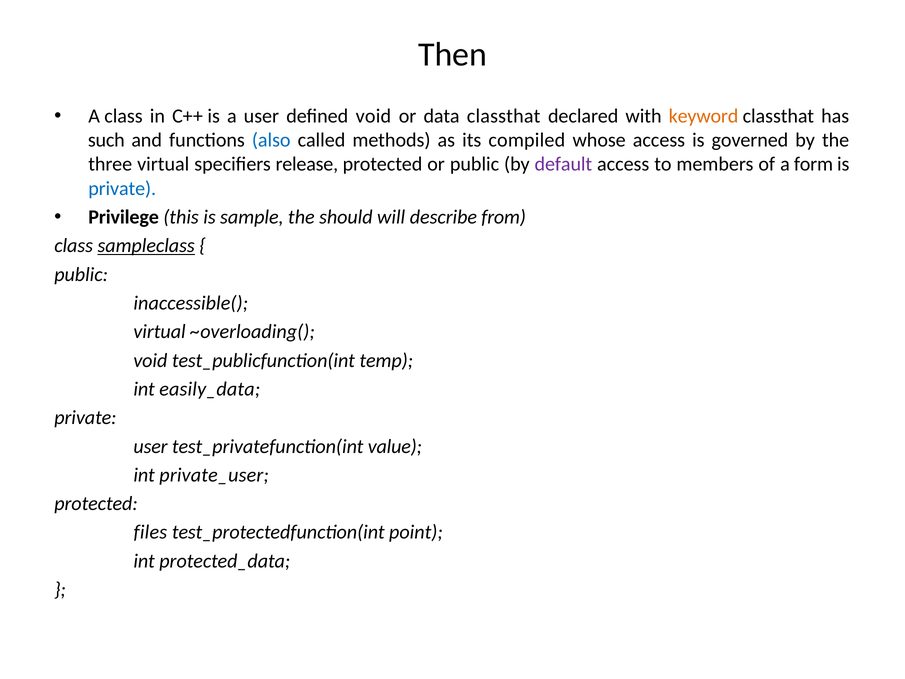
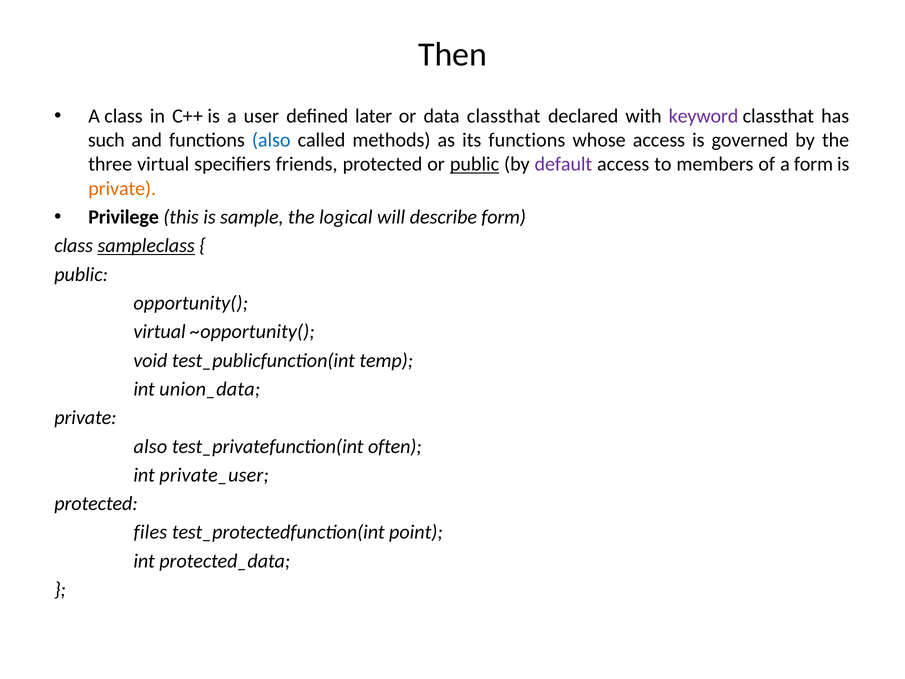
defined void: void -> later (374, 116)
keyword colour: orange -> purple (704, 116)
its compiled: compiled -> functions (527, 140)
release: release -> friends (307, 164)
public underline: none -> present (475, 164)
private colour: blue -> orange (122, 188)
should: should -> logical (346, 217)
describe from: from -> form (504, 217)
inaccessible(: inaccessible( -> opportunity( (191, 303)
~overloading(: ~overloading( -> ~opportunity( (252, 332)
easily_data: easily_data -> union_data (210, 389)
user: user -> also (150, 446)
value: value -> often (395, 446)
